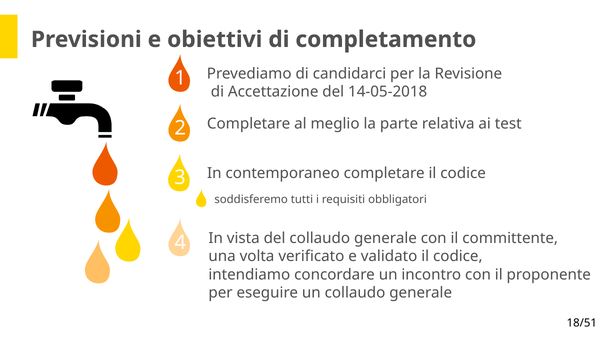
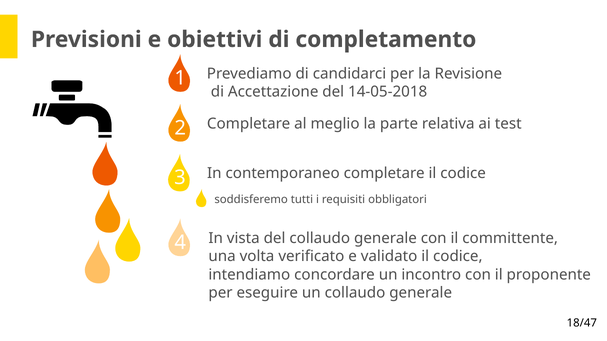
18/51: 18/51 -> 18/47 (582, 323)
